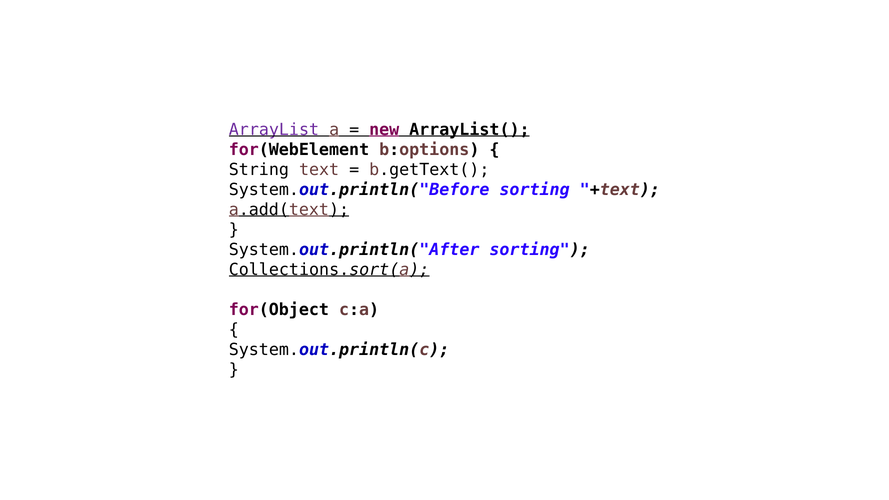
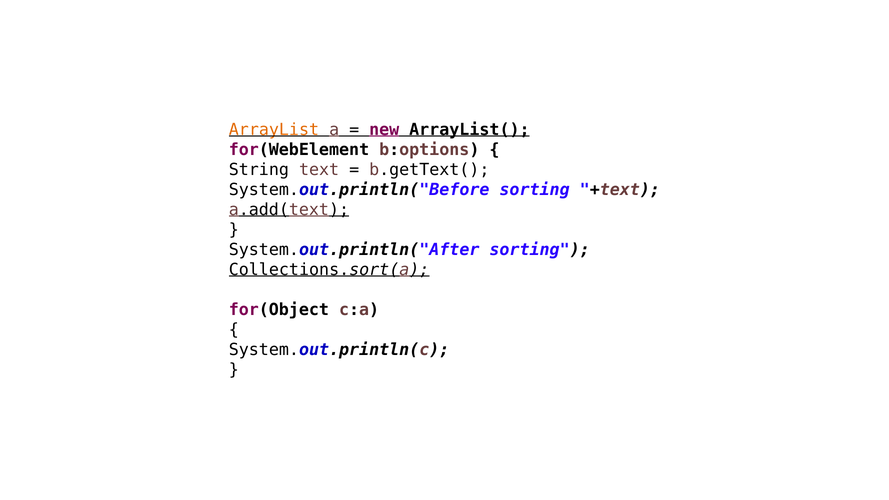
ArrayList colour: purple -> orange (274, 130)
